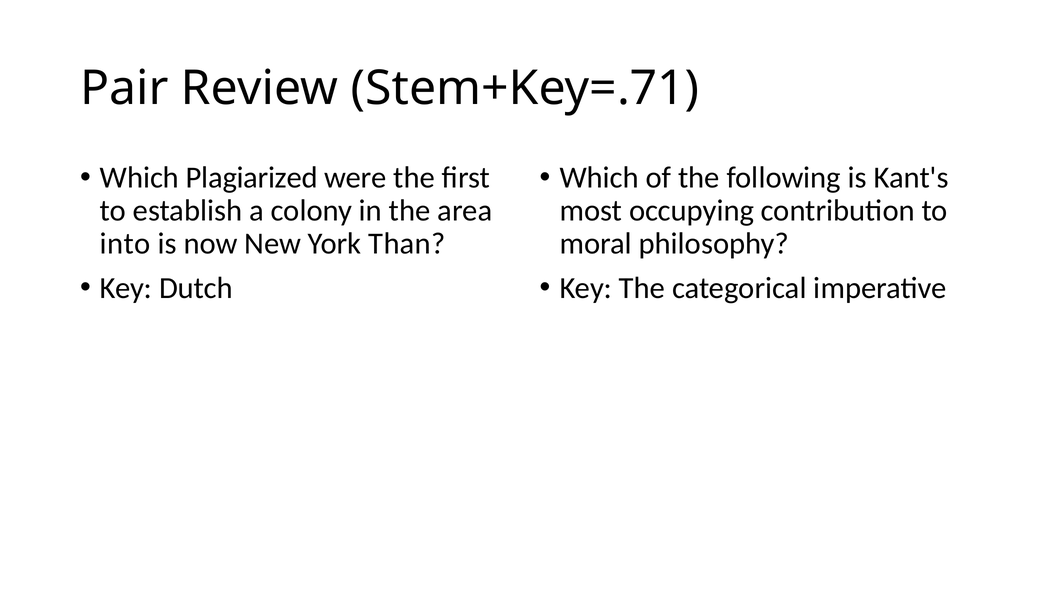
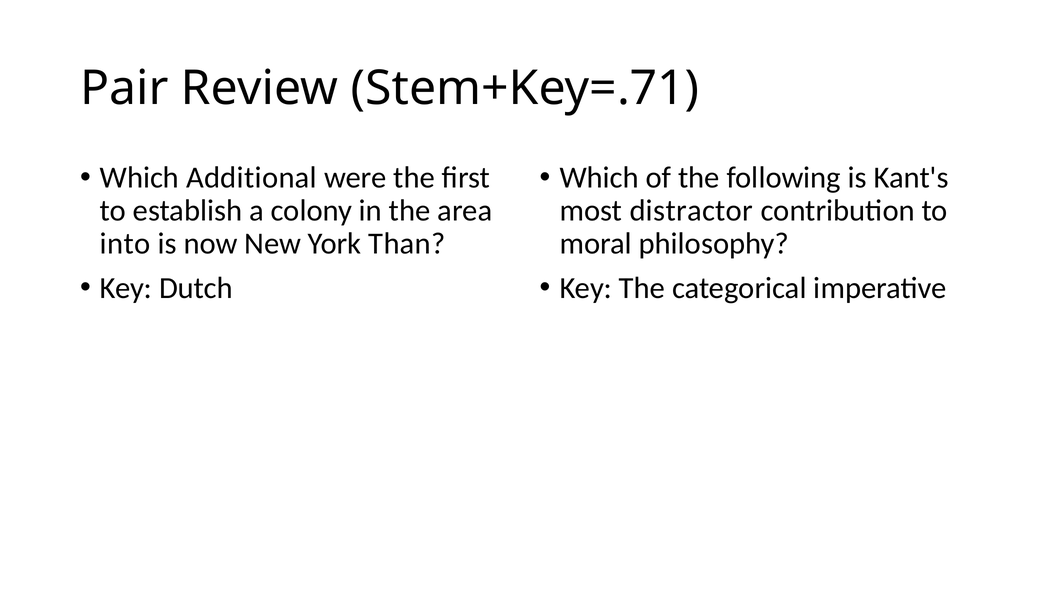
Plagiarized: Plagiarized -> Additional (251, 178)
occupying: occupying -> distractor (691, 211)
